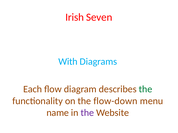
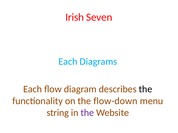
With: With -> Each (68, 62)
the colour: green -> black (146, 89)
name: name -> string (58, 113)
